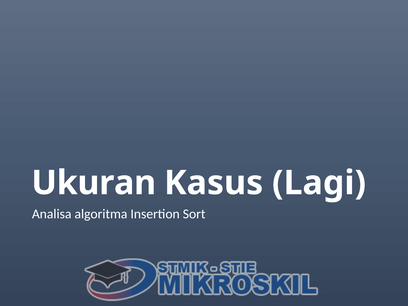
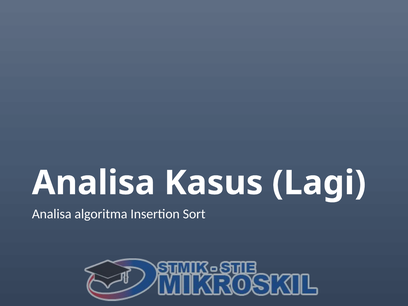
Ukuran: Ukuran -> Analisa (94, 183)
